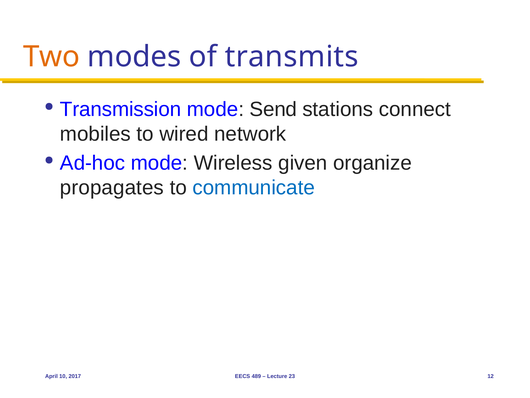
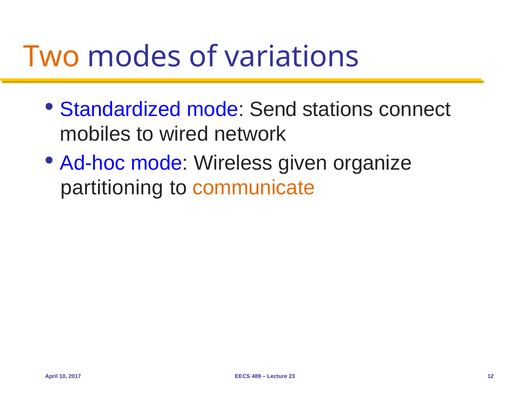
transmits: transmits -> variations (292, 57)
Transmission: Transmission -> Standardized (121, 109)
propagates: propagates -> partitioning (112, 188)
communicate colour: blue -> orange (254, 188)
